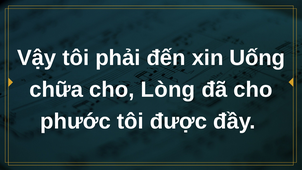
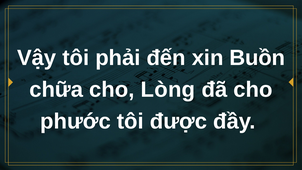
Uống: Uống -> Buồn (257, 58)
